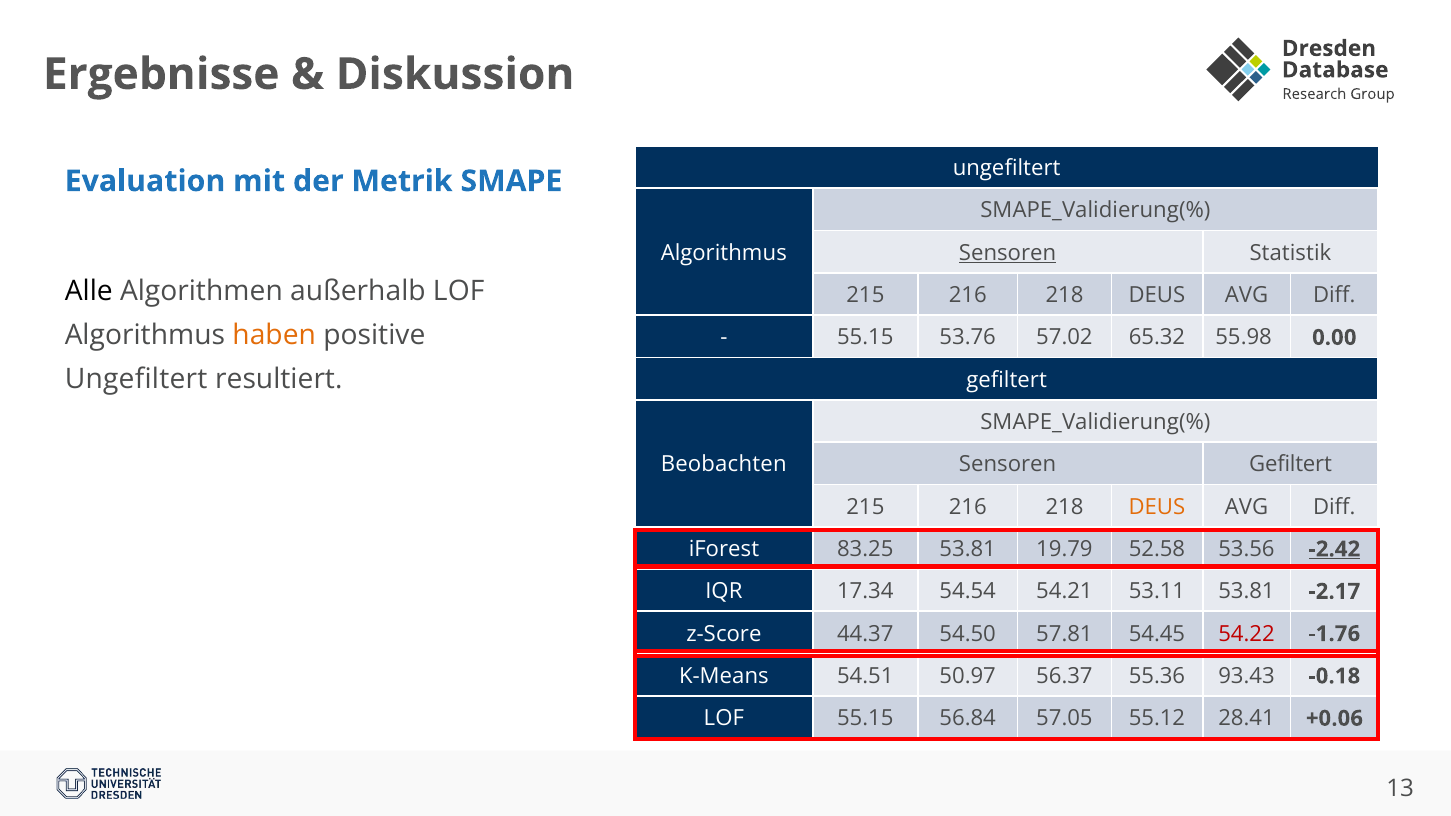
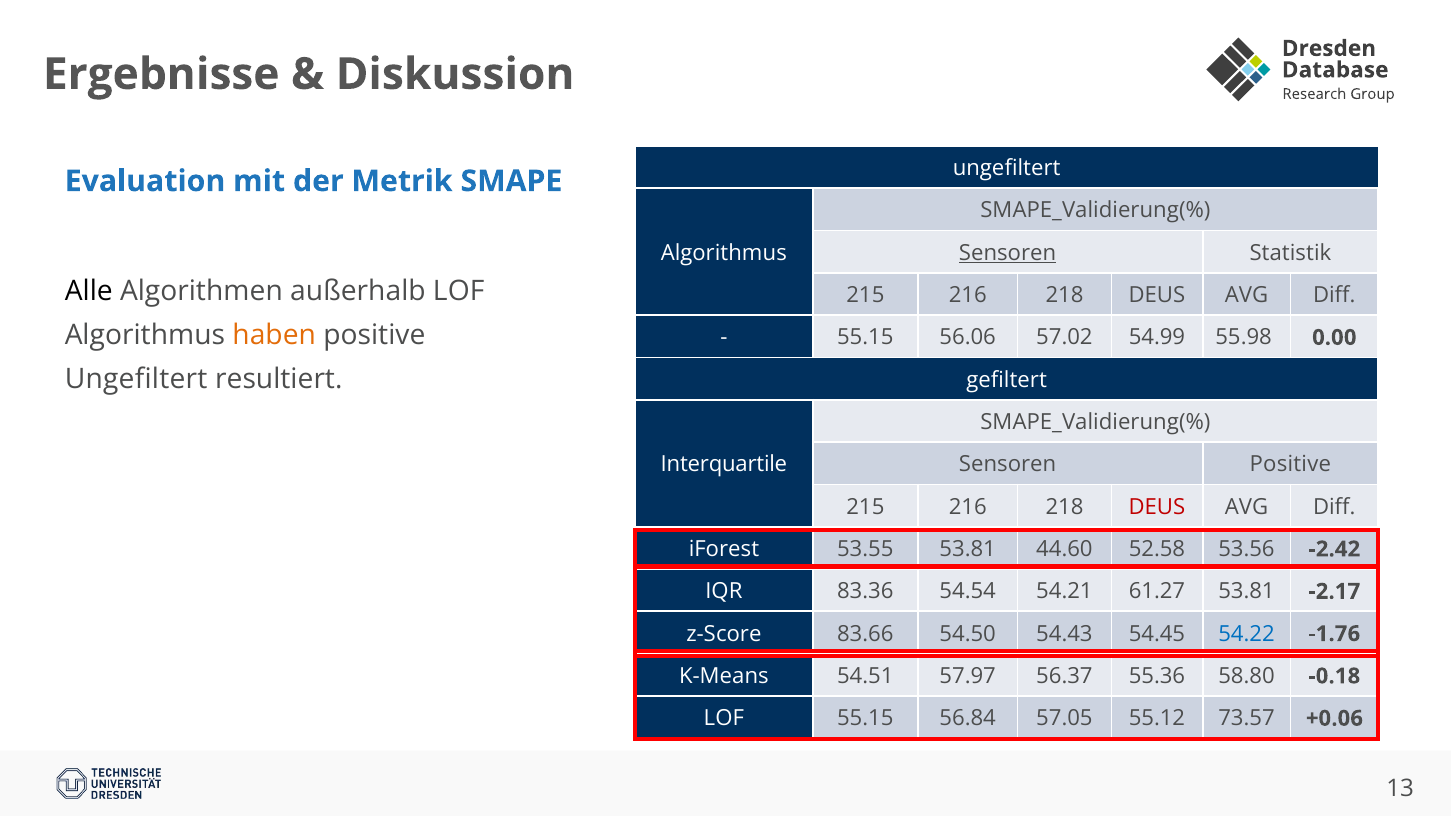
53.76: 53.76 -> 56.06 (968, 338)
65.32: 65.32 -> 54.99 (1157, 338)
Beobachten: Beobachten -> Interquartile (724, 465)
Sensoren Gefiltert: Gefiltert -> Positive (1290, 465)
DEUS colour: orange -> red (1157, 507)
83.25: 83.25 -> 53.55 (865, 549)
19.79: 19.79 -> 44.60 (1064, 549)
-2.42 underline: present -> none (1334, 549)
17.34: 17.34 -> 83.36 (865, 592)
53.11: 53.11 -> 61.27 (1157, 592)
44.37: 44.37 -> 83.66 (865, 634)
57.81: 57.81 -> 54.43 (1064, 634)
54.22 colour: red -> blue (1246, 634)
50.97: 50.97 -> 57.97 (968, 676)
93.43: 93.43 -> 58.80 (1246, 676)
28.41: 28.41 -> 73.57 (1246, 719)
